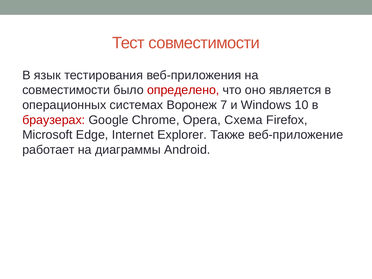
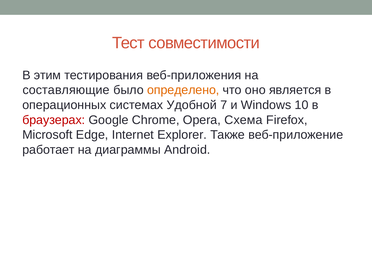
язык: язык -> этим (47, 75)
совместимости: совместимости -> составляющие (66, 90)
определено colour: red -> orange (183, 90)
Воронеж: Воронеж -> Удобной (192, 105)
